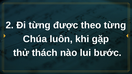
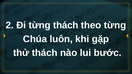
từng được: được -> thách (66, 25)
